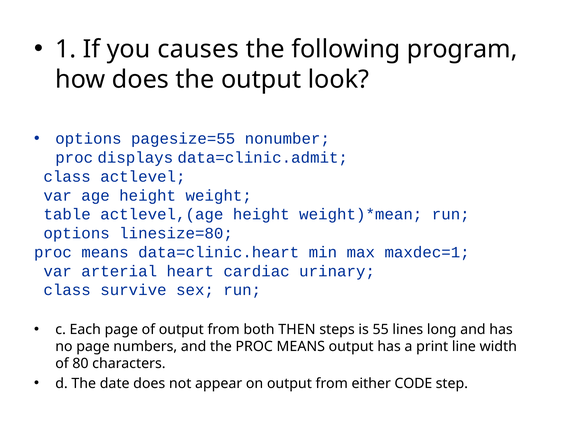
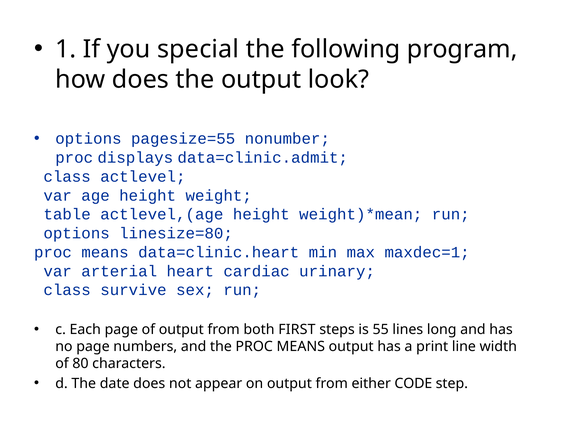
causes: causes -> special (198, 49)
THEN: THEN -> FIRST (297, 330)
